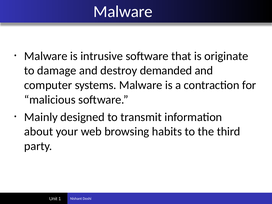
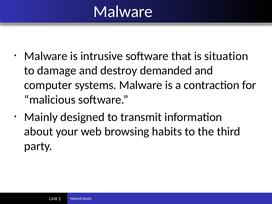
originate: originate -> situation (226, 56)
